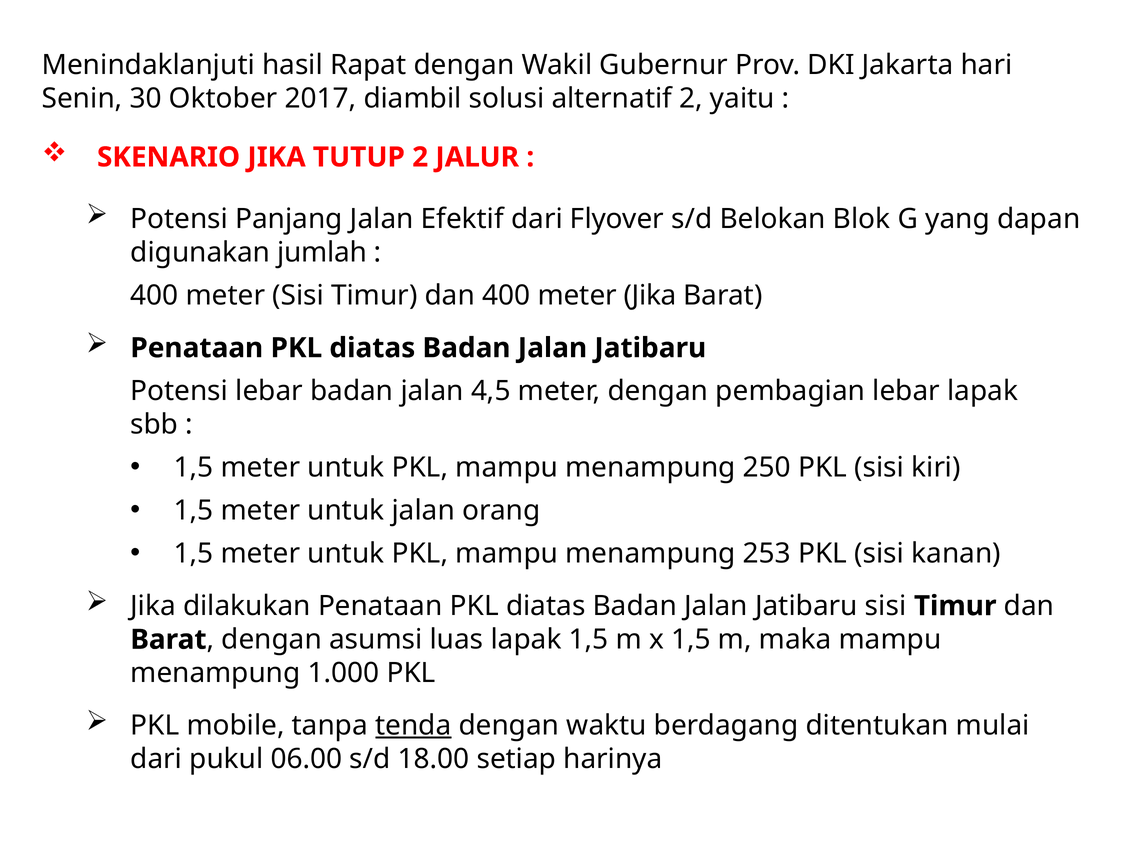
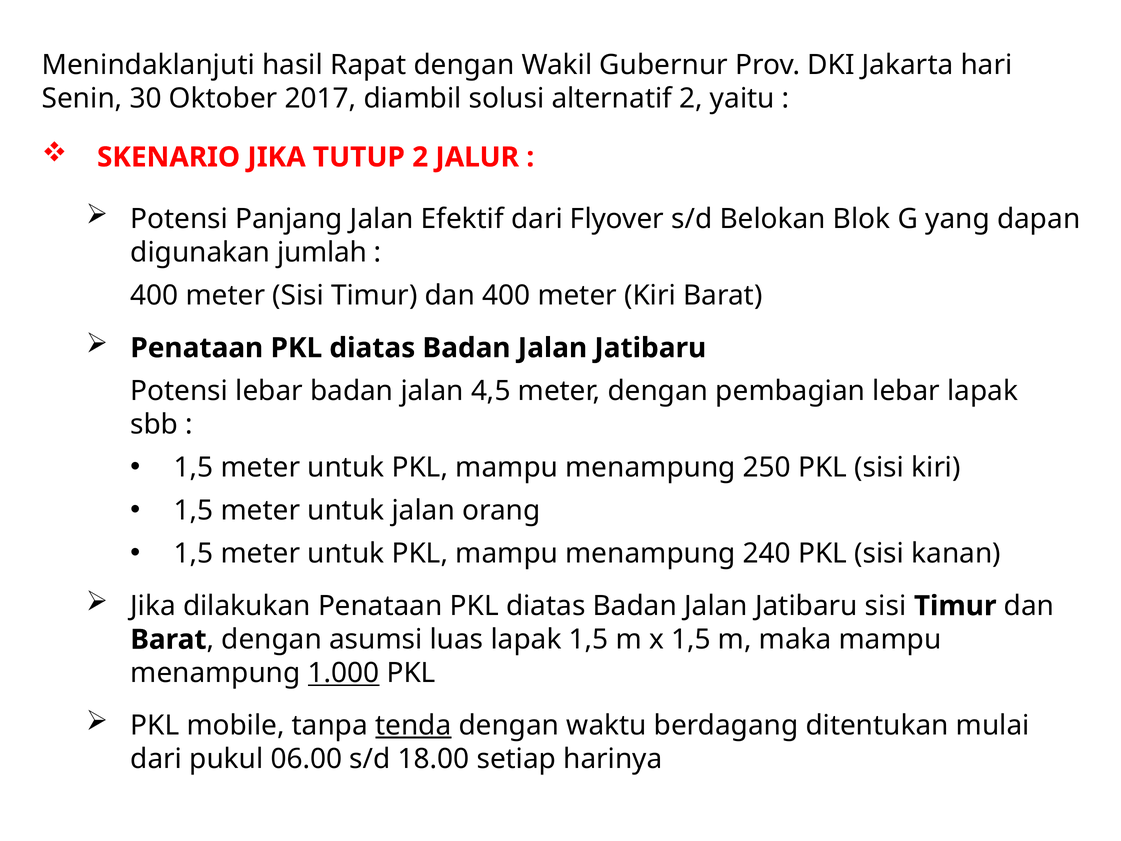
meter Jika: Jika -> Kiri (650, 296)
253: 253 -> 240 (767, 553)
1.000 underline: none -> present (344, 673)
